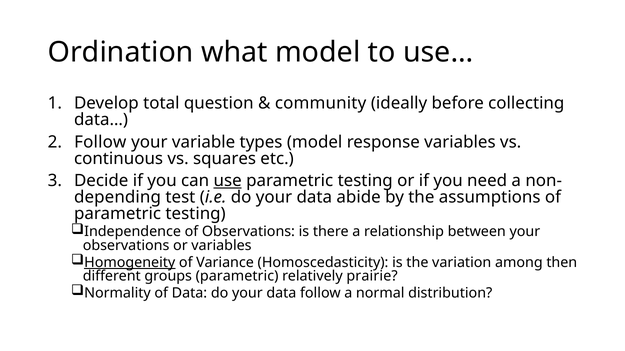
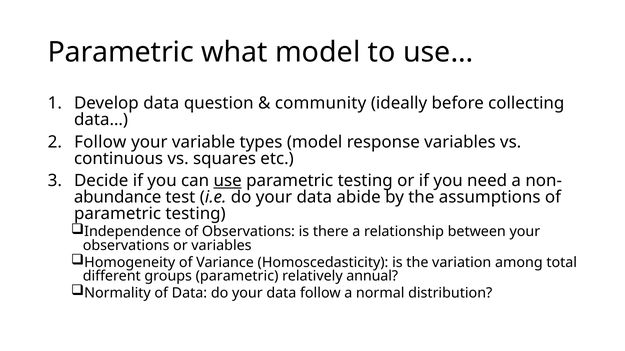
Ordination: Ordination -> Parametric (121, 53)
Develop total: total -> data (161, 104)
depending: depending -> abundance (118, 197)
Homogeneity underline: present -> none (130, 263)
then: then -> total (562, 263)
prairie: prairie -> annual (372, 277)
